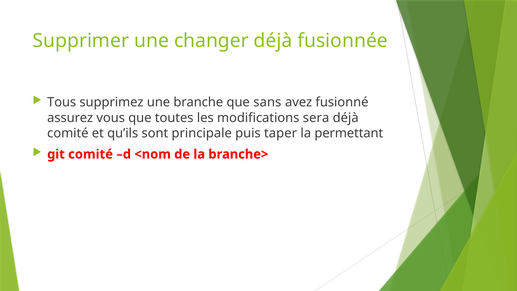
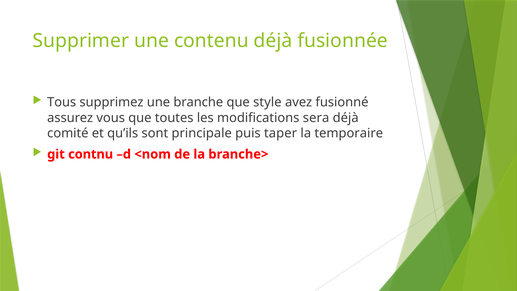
changer: changer -> contenu (211, 41)
sans: sans -> style (267, 102)
permettant: permettant -> temporaire (349, 133)
git comité: comité -> contnu (91, 154)
